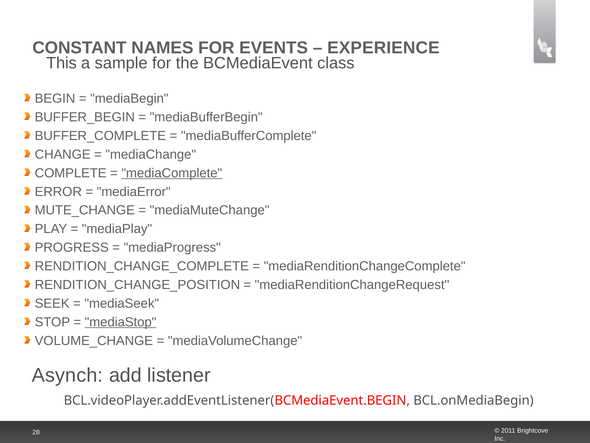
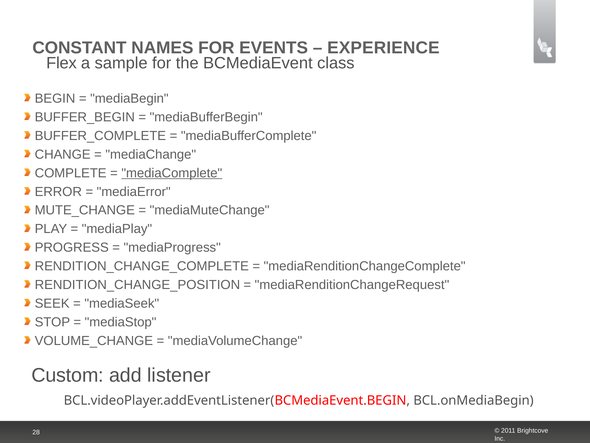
This: This -> Flex (61, 63)
mediaStop underline: present -> none (121, 322)
Asynch: Asynch -> Custom (68, 375)
